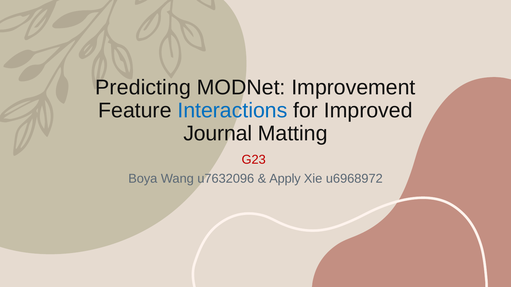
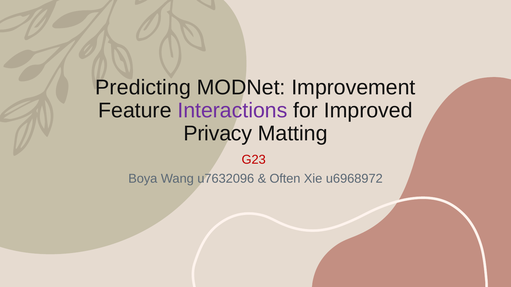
Interactions colour: blue -> purple (232, 111)
Journal: Journal -> Privacy (218, 134)
Apply: Apply -> Often (285, 179)
